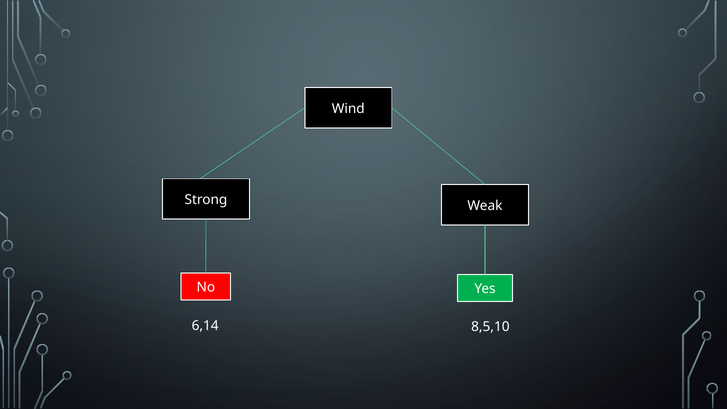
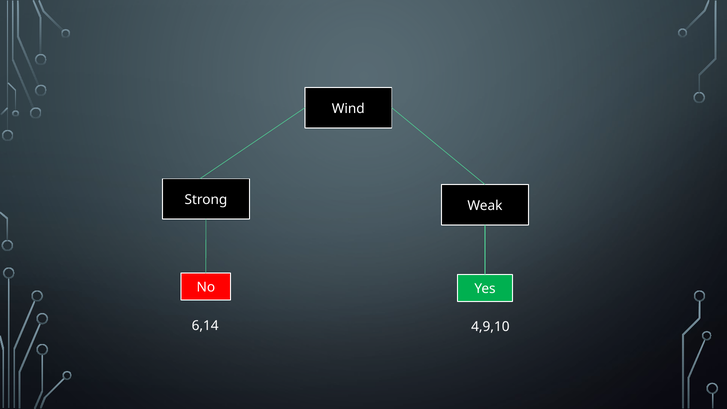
8,5,10: 8,5,10 -> 4,9,10 (490, 326)
